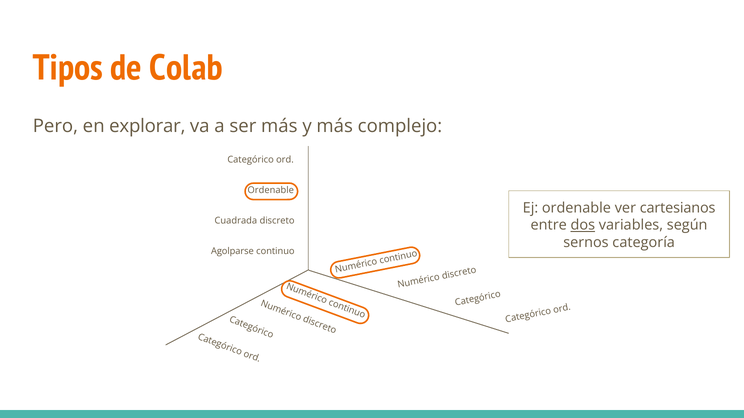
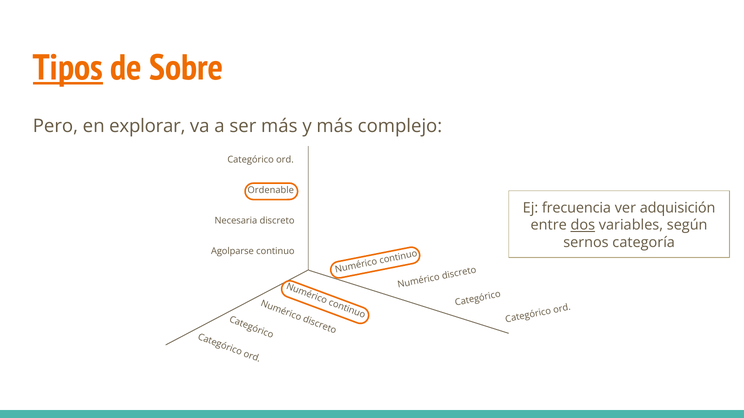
Tipos underline: none -> present (68, 68)
Colab: Colab -> Sobre (186, 68)
Ej ordenable: ordenable -> frecuencia (576, 208)
cartesianos: cartesianos -> adquisición (678, 208)
Cuadrada: Cuadrada -> Necesaria (236, 221)
